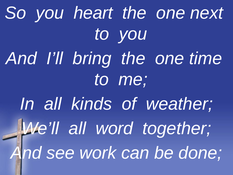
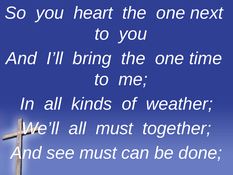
all word: word -> must (114, 128)
see work: work -> must (98, 153)
